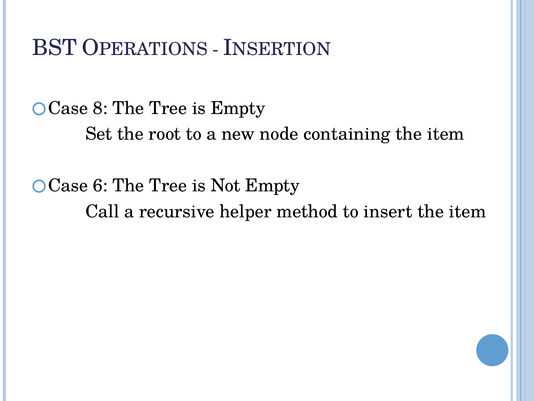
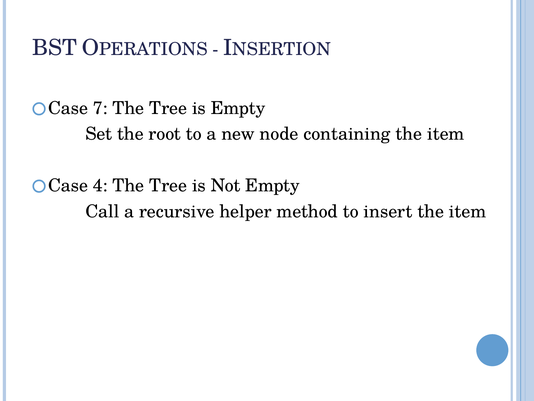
8: 8 -> 7 (100, 108)
6: 6 -> 4 (100, 186)
